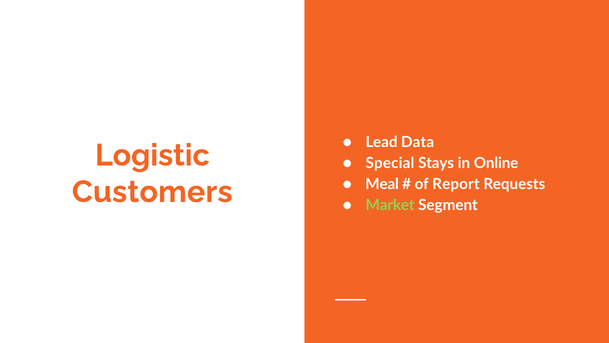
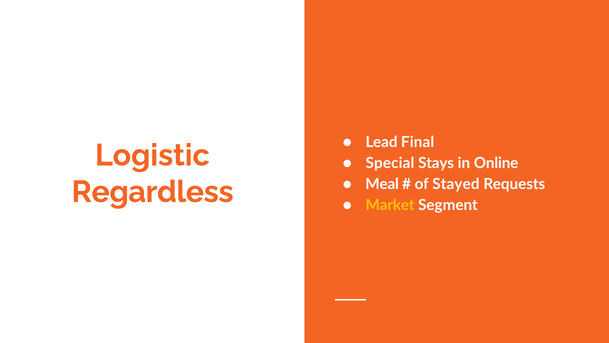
Data: Data -> Final (418, 142)
Customers: Customers -> Regardless (153, 192)
Report: Report -> Stayed (456, 184)
Market colour: light green -> yellow (390, 205)
